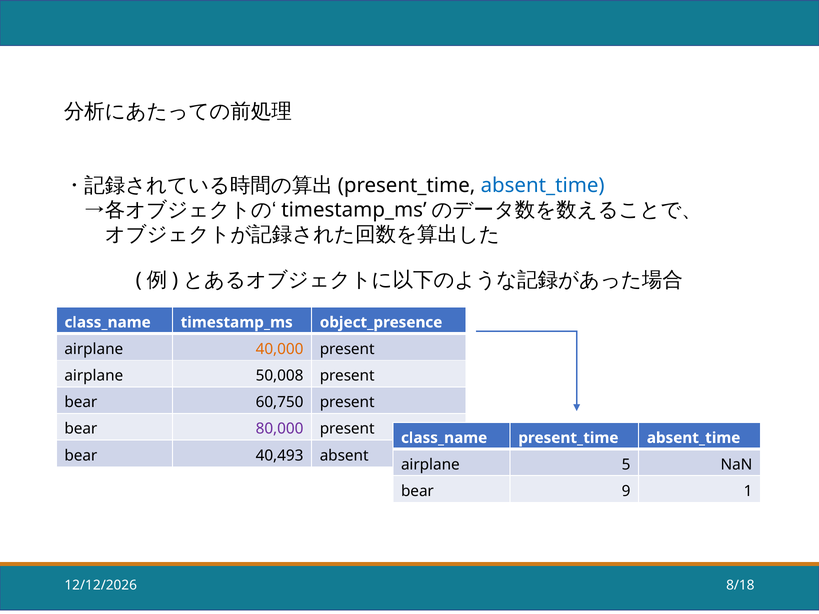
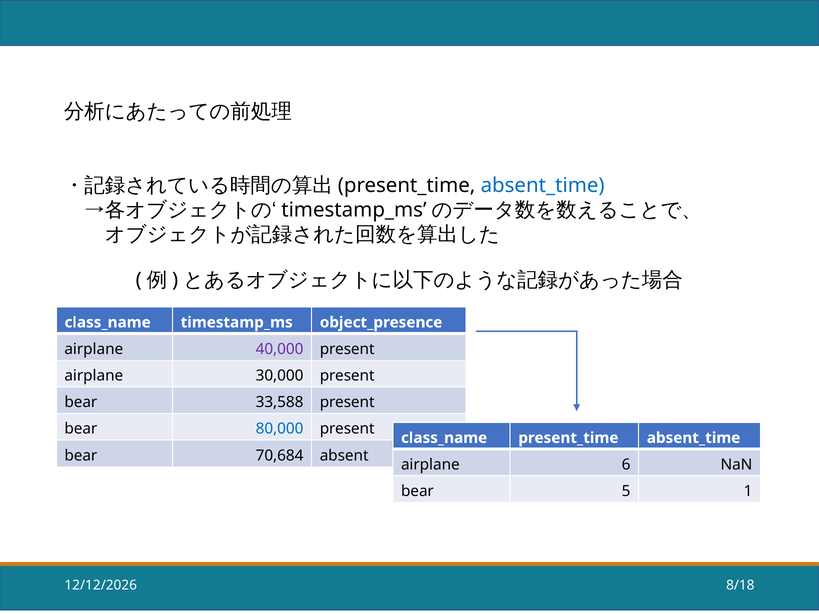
40,000 colour: orange -> purple (280, 349)
50,008: 50,008 -> 30,000 (280, 376)
60,750: 60,750 -> 33,588 (280, 402)
80,000 colour: purple -> blue (280, 429)
40,493: 40,493 -> 70,684 (280, 456)
5: 5 -> 6 (626, 465)
9: 9 -> 5 (626, 491)
